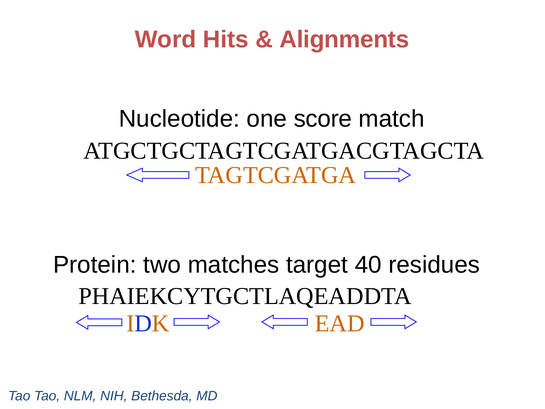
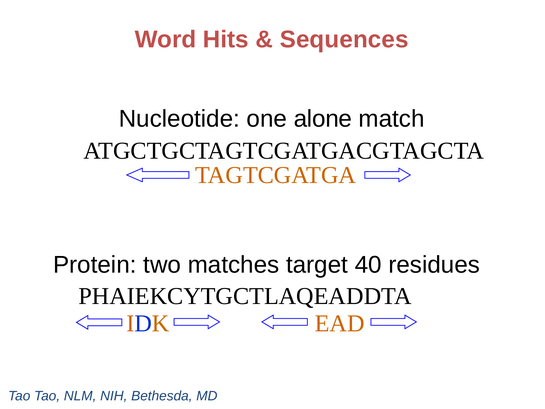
Alignments: Alignments -> Sequences (344, 39)
score: score -> alone (323, 119)
